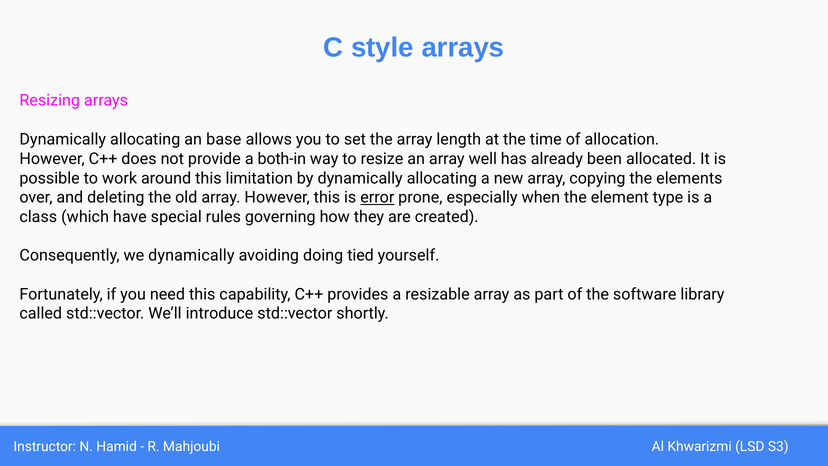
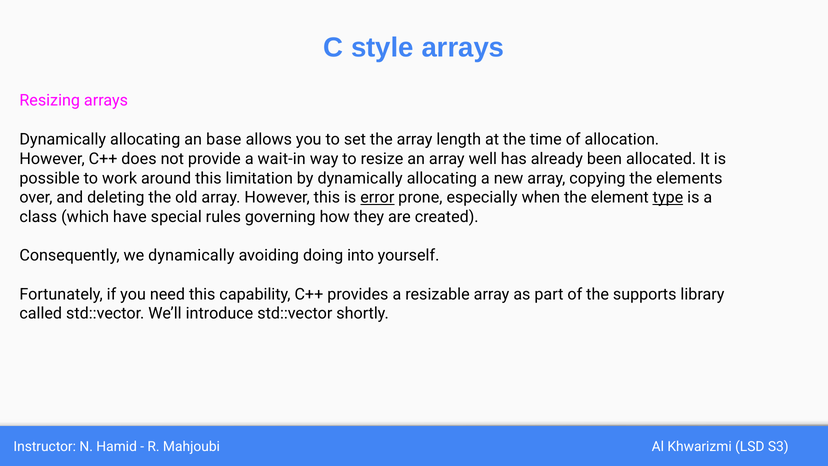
both-in: both-in -> wait-in (282, 159)
type underline: none -> present (668, 197)
tied: tied -> into (361, 255)
software: software -> supports (645, 294)
